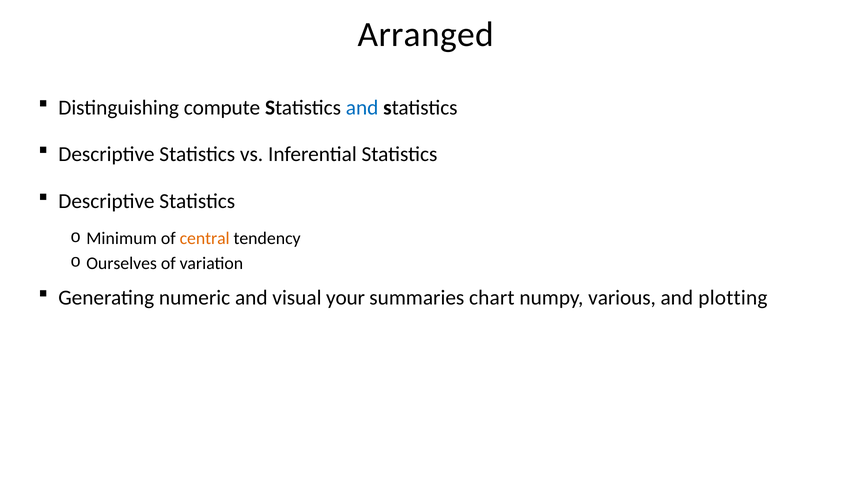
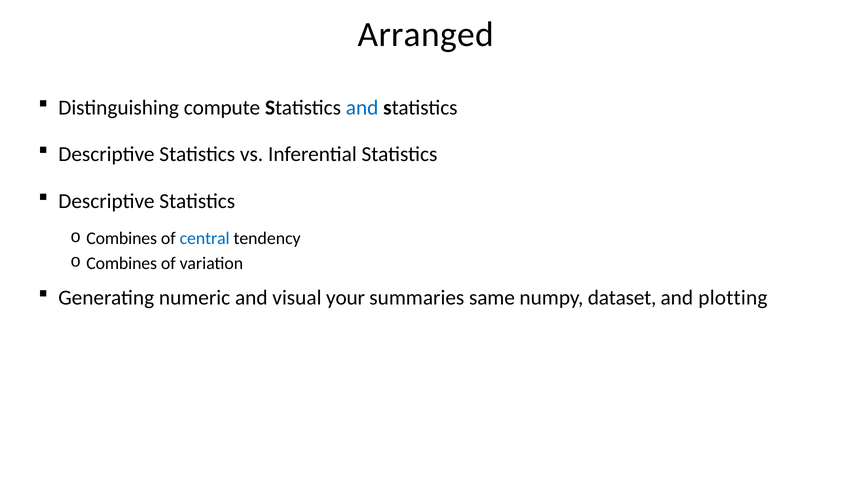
Minimum: Minimum -> Combines (122, 239)
central colour: orange -> blue (205, 239)
Ourselves: Ourselves -> Combines (122, 264)
chart: chart -> same (492, 298)
various: various -> dataset (622, 298)
